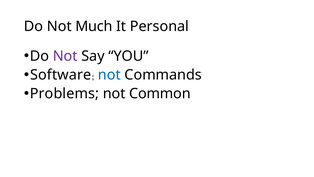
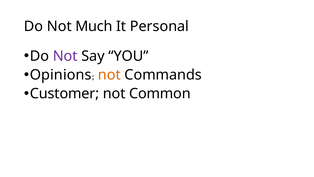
Software: Software -> Opinions (61, 75)
not colour: blue -> orange (109, 75)
Problems: Problems -> Customer (65, 94)
